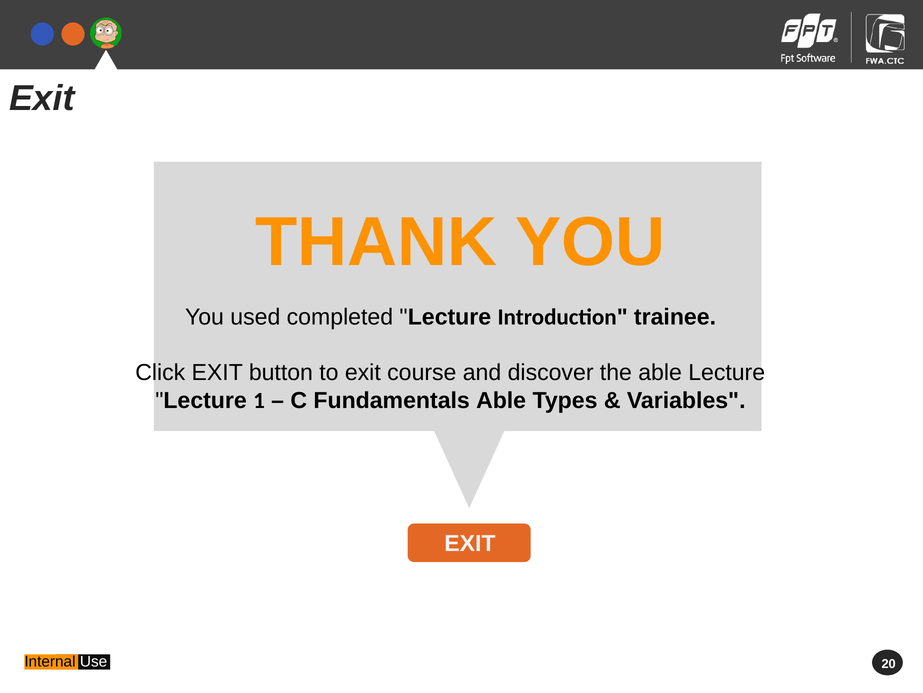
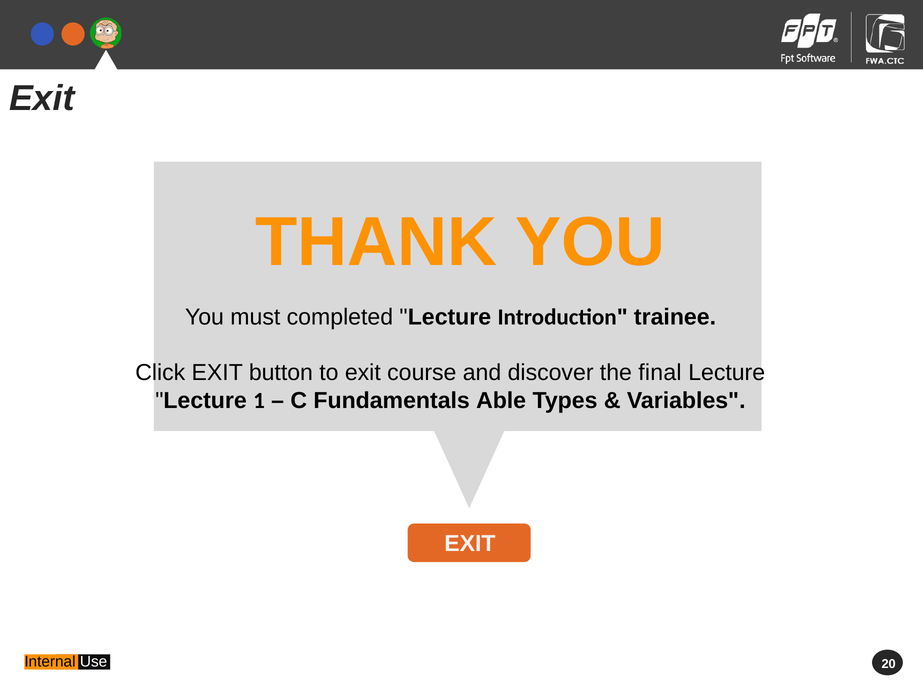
used: used -> must (255, 317)
the able: able -> final (660, 372)
